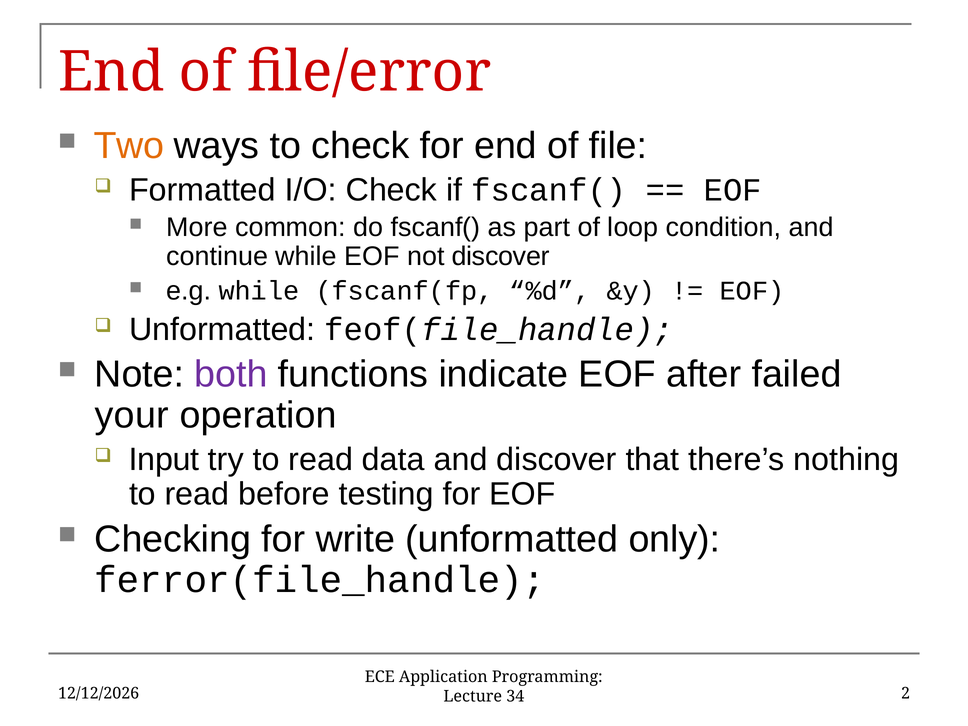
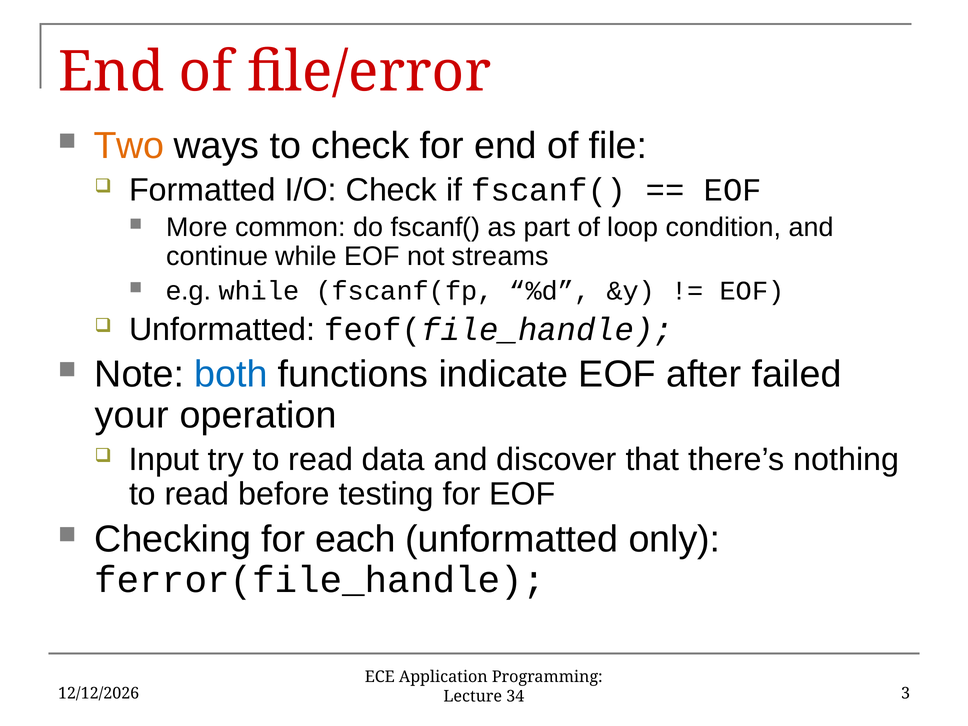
not discover: discover -> streams (500, 257)
both colour: purple -> blue (231, 375)
write: write -> each (355, 539)
2: 2 -> 3 (906, 693)
